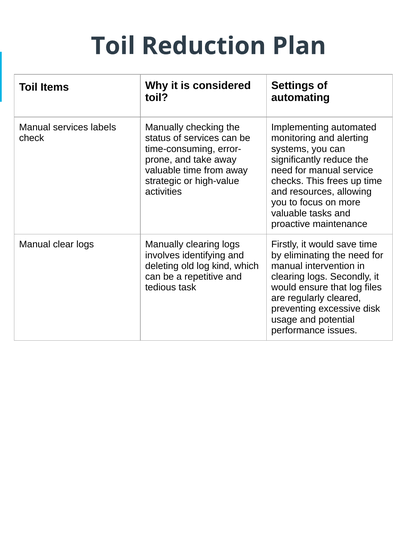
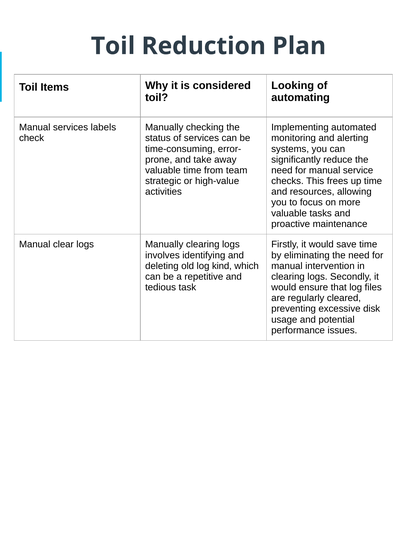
Settings: Settings -> Looking (293, 85)
from away: away -> team (237, 170)
